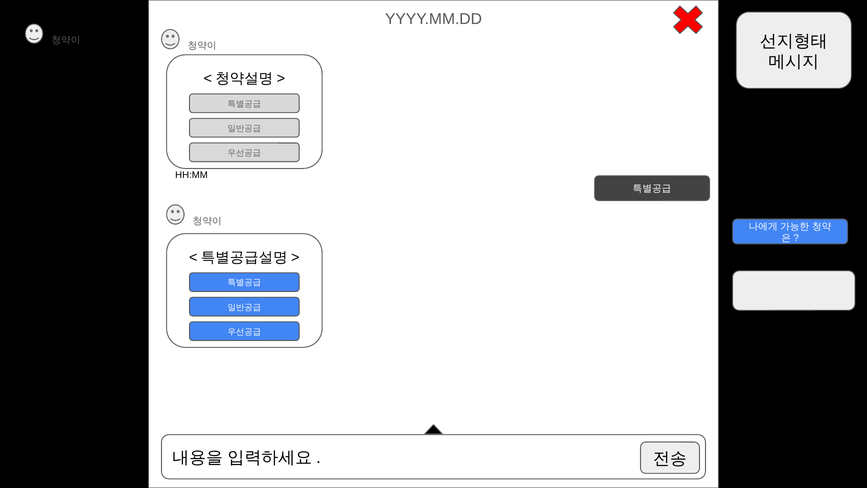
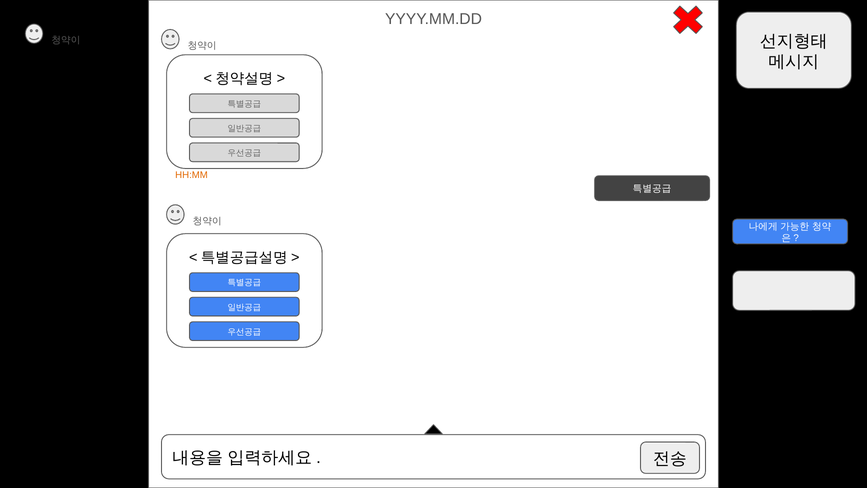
HH:MM colour: black -> orange (192, 175)
